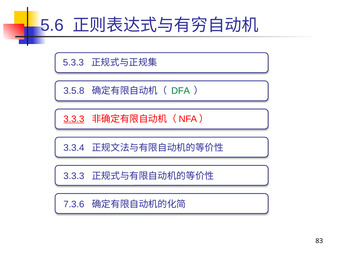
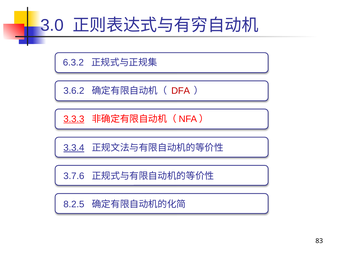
5.6: 5.6 -> 3.0 (52, 25)
5.3.3: 5.3.3 -> 6.3.2 (73, 63)
3.5.8: 3.5.8 -> 3.6.2 (74, 91)
DFA colour: green -> red (181, 91)
3.3.4 underline: none -> present (74, 148)
3.3.3: 3.3.3 -> 3.7.6 (74, 176)
7.3.6: 7.3.6 -> 8.2.5 (74, 205)
